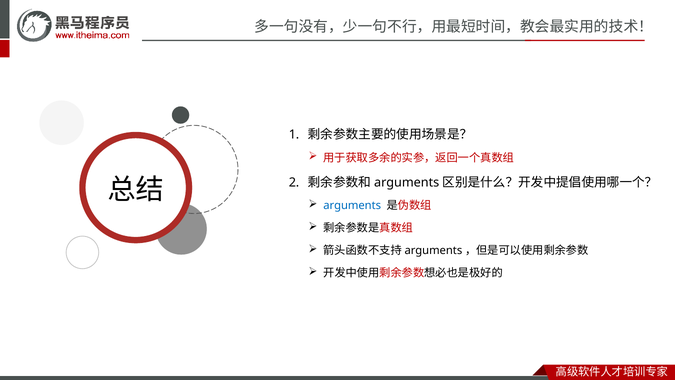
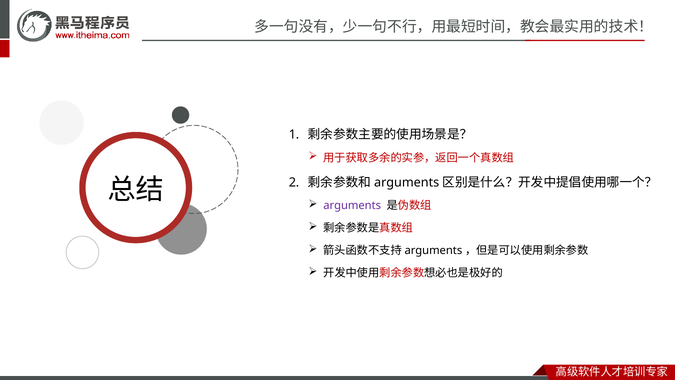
arguments colour: blue -> purple (352, 206)
